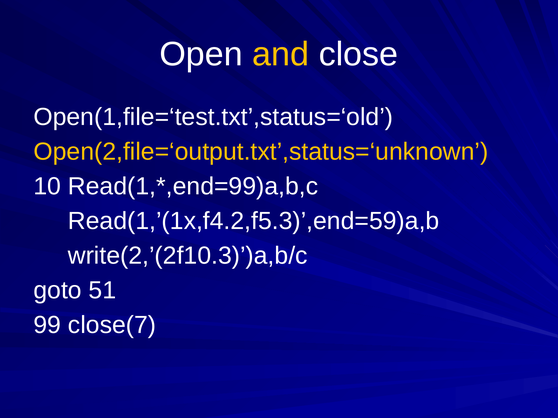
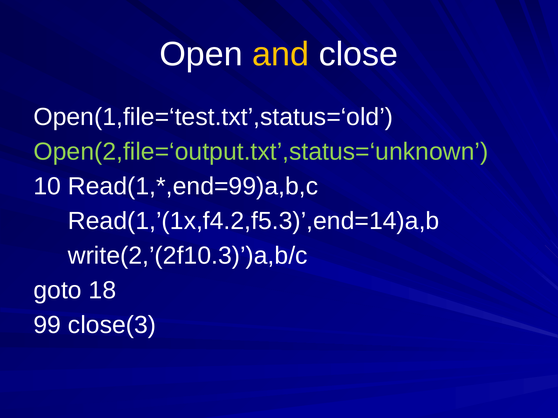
Open(2,file=‘output.txt’,status=‘unknown colour: yellow -> light green (261, 152)
Read(1,’(1x,f4.2,f5.3)’,end=59)a,b: Read(1,’(1x,f4.2,f5.3)’,end=59)a,b -> Read(1,’(1x,f4.2,f5.3)’,end=14)a,b (254, 221)
51: 51 -> 18 (102, 291)
close(7: close(7 -> close(3 (112, 325)
